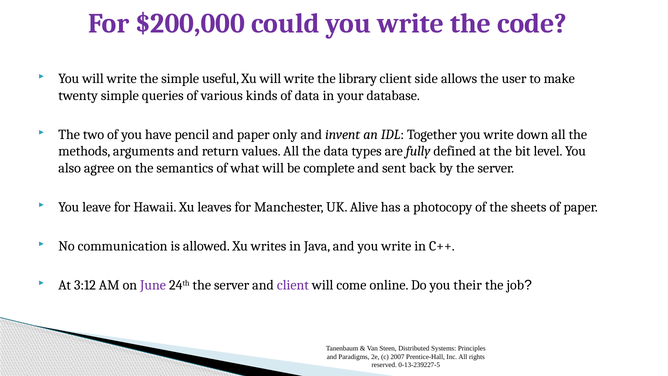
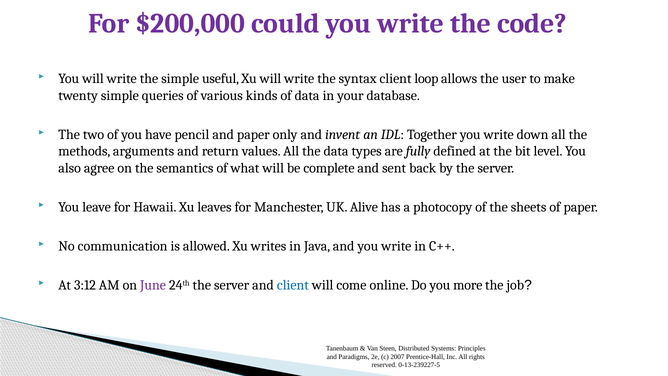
library: library -> syntax (358, 79)
side: side -> loop (426, 79)
client colour: purple -> blue (293, 285)
their: their -> more (468, 285)
